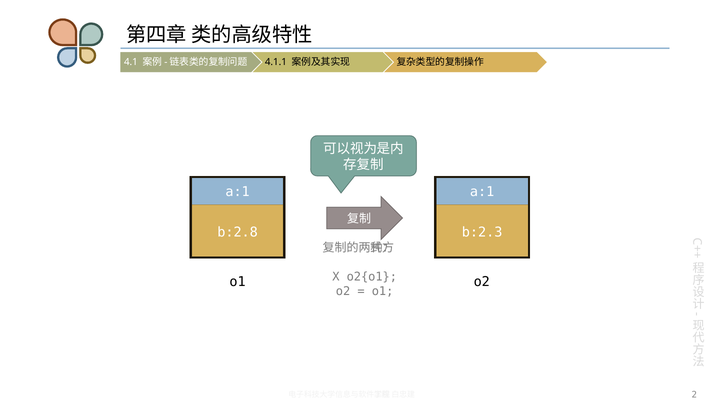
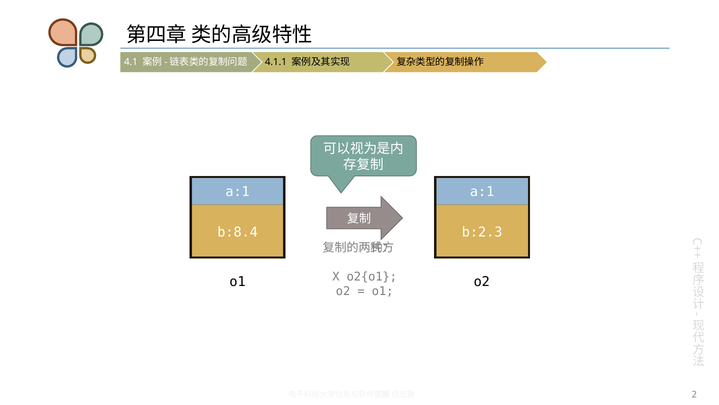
b:2.8: b:2.8 -> b:8.4 (238, 232)
